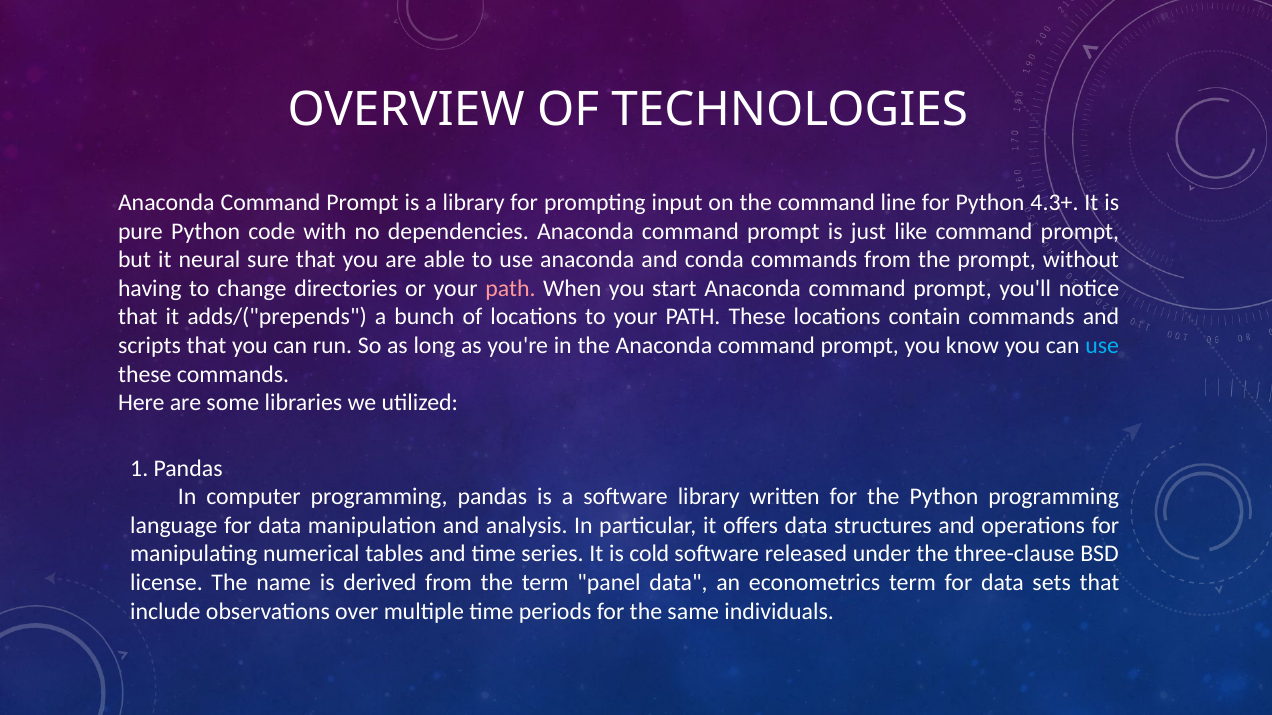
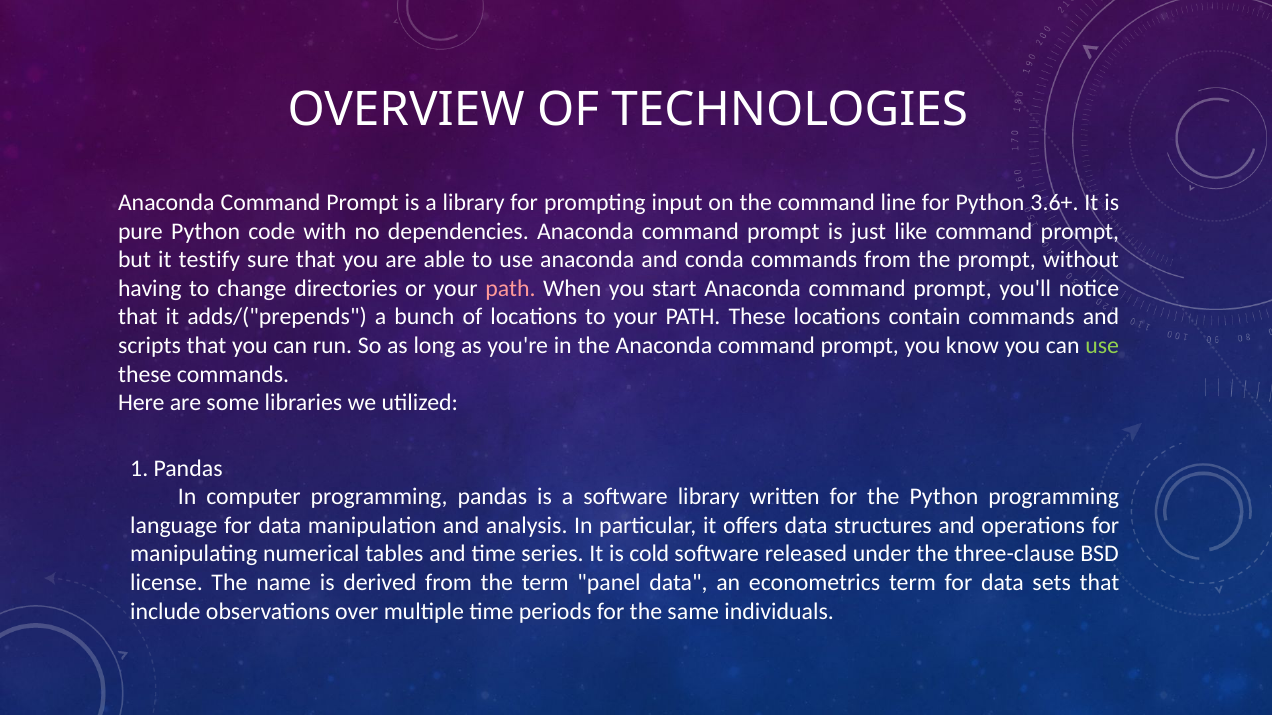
4.3+: 4.3+ -> 3.6+ (1054, 203)
neural: neural -> testify (209, 260)
use colour: light blue -> light green (1102, 346)
